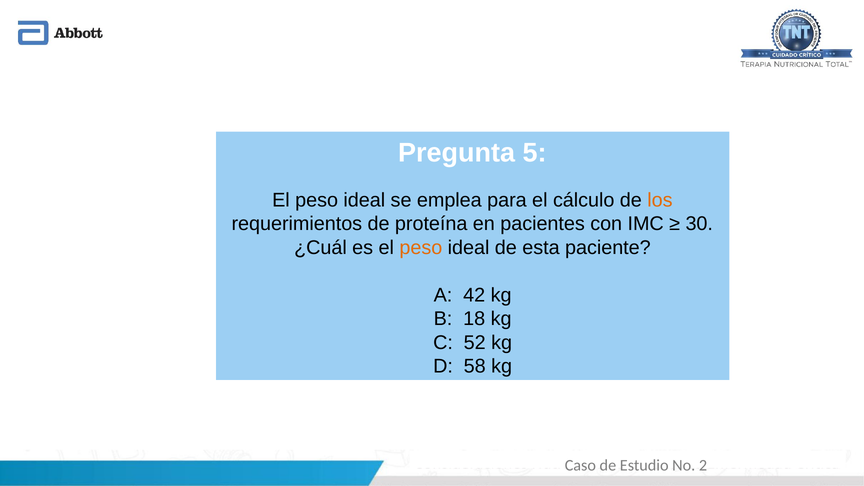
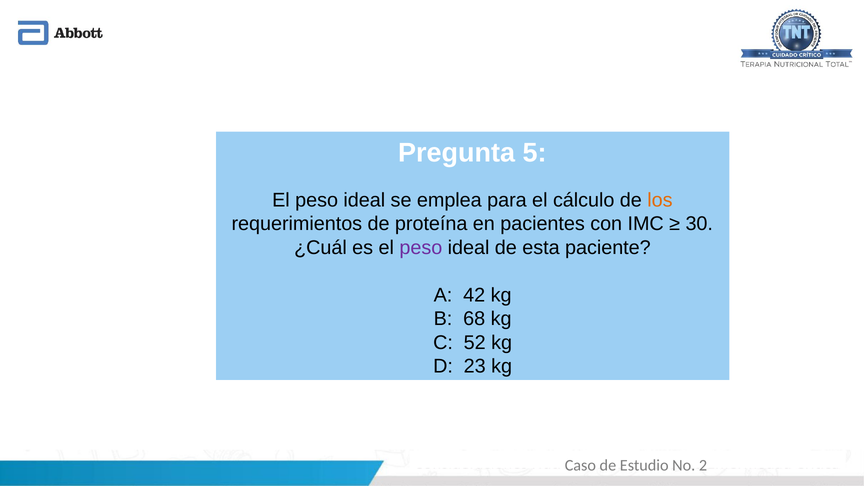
peso colour: orange -> purple (421, 248)
18: 18 -> 68 (474, 319)
58: 58 -> 23 (475, 366)
